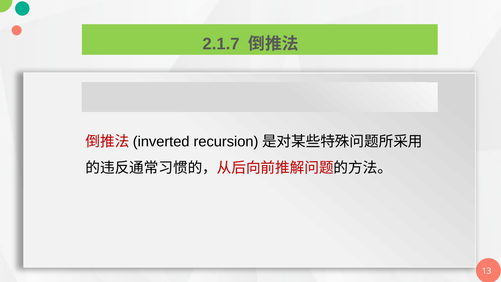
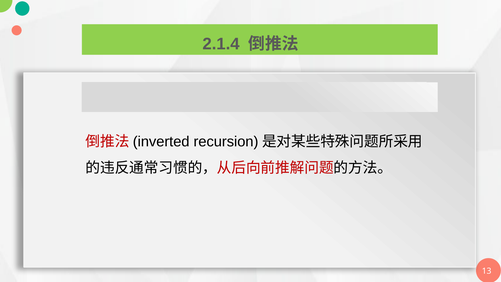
2.1.7: 2.1.7 -> 2.1.4 (221, 44)
